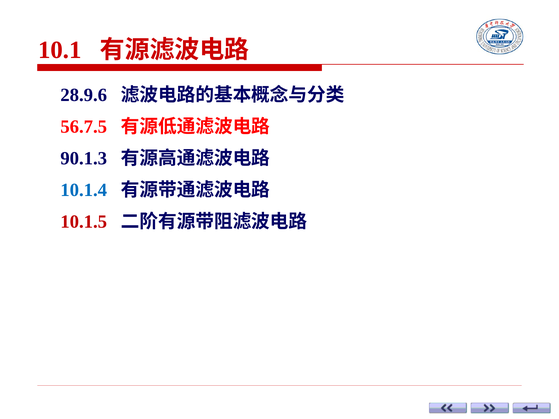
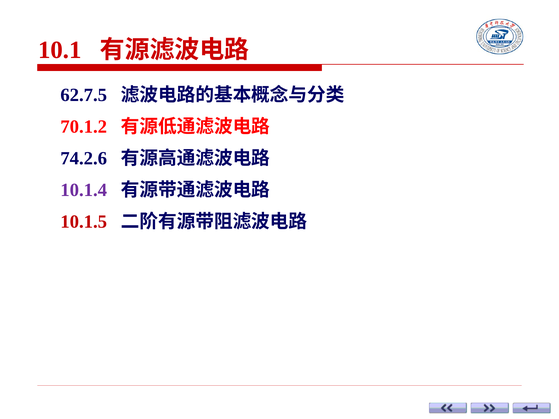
28.9.6: 28.9.6 -> 62.7.5 (84, 95)
56.7.5: 56.7.5 -> 70.1.2 (84, 127)
90.1.3: 90.1.3 -> 74.2.6 (84, 158)
10.1.4 colour: blue -> purple (84, 190)
